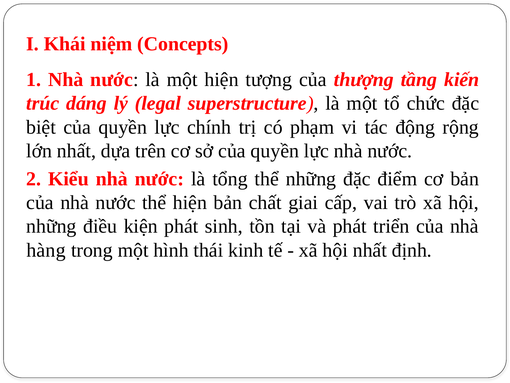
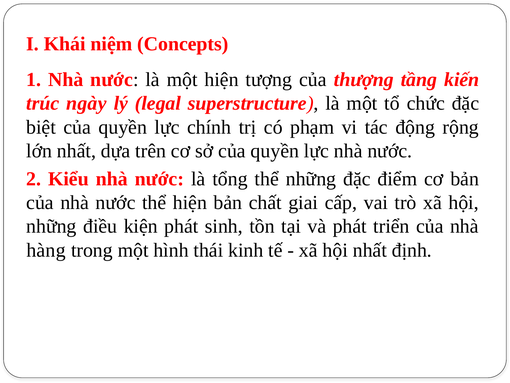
dáng: dáng -> ngày (86, 103)
